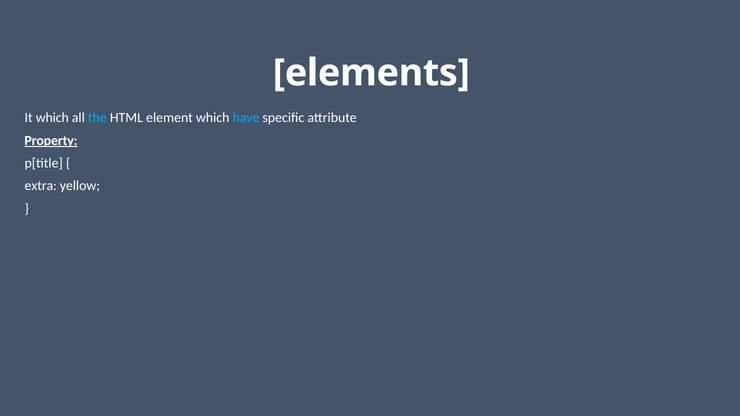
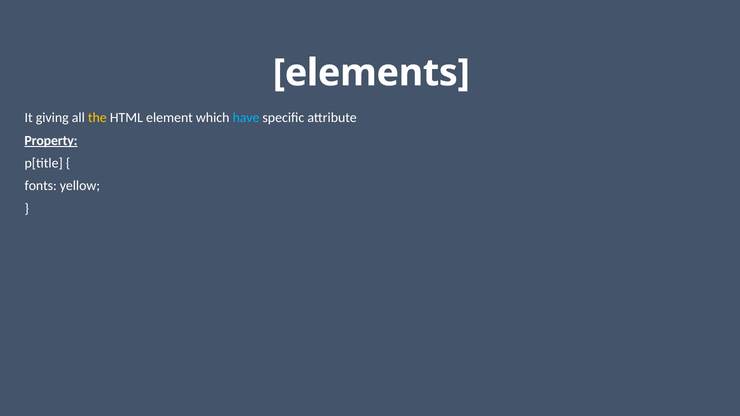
It which: which -> giving (52, 118)
the colour: light blue -> yellow (97, 118)
extra: extra -> fonts (41, 186)
